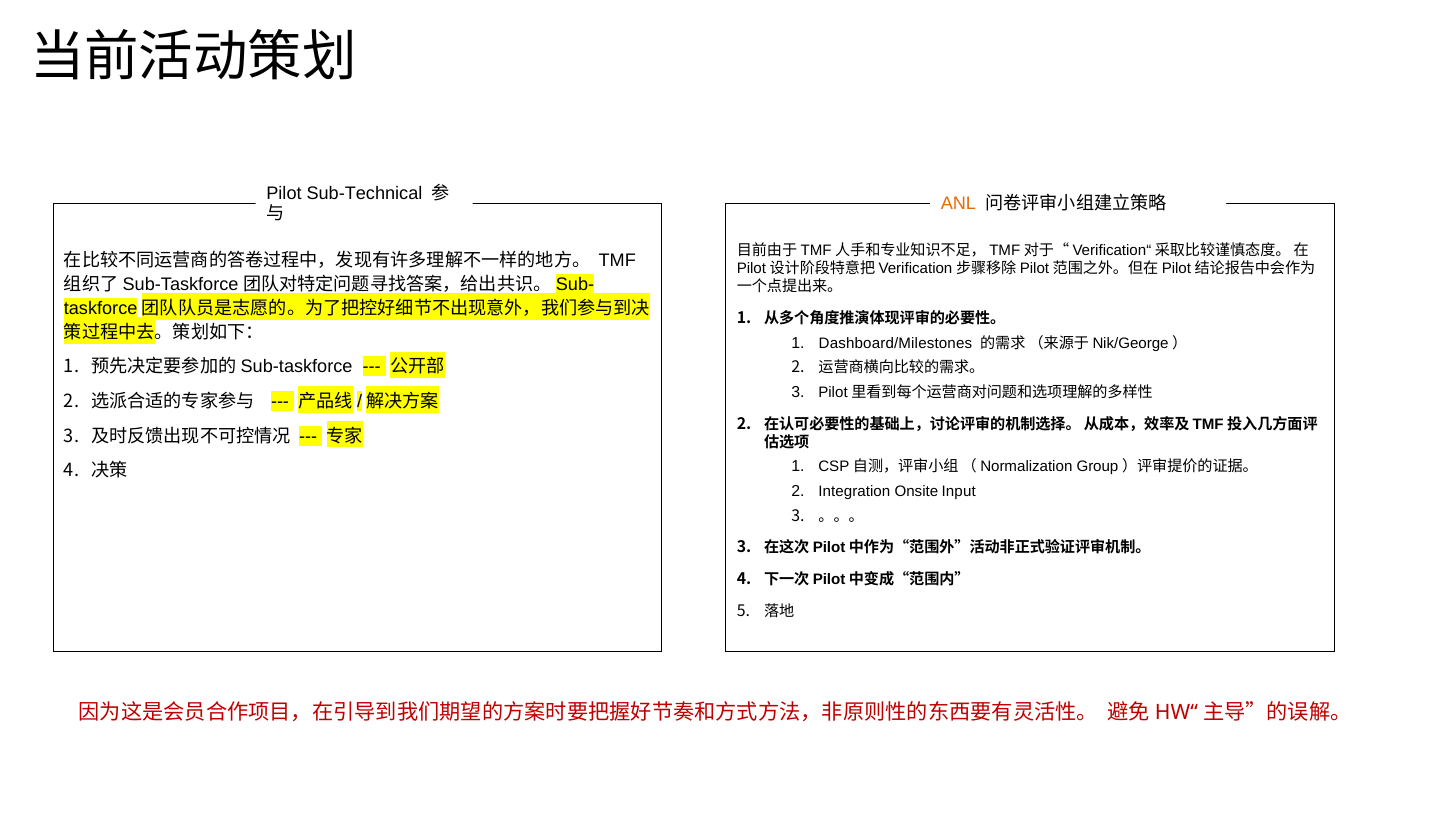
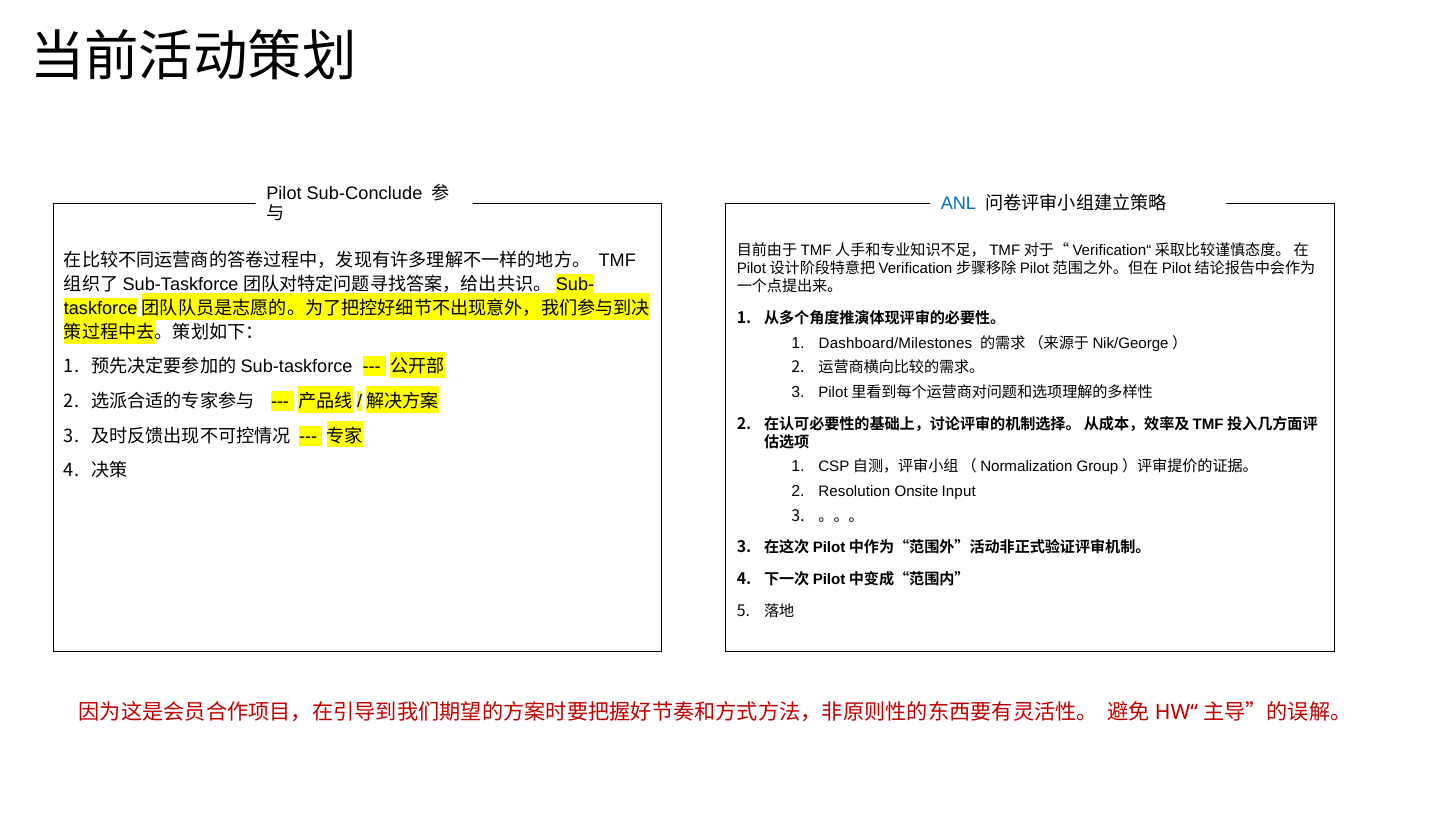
Sub-Technical: Sub-Technical -> Sub-Conclude (364, 194)
ANL colour: orange -> blue (958, 204)
Integration: Integration -> Resolution (854, 491)
